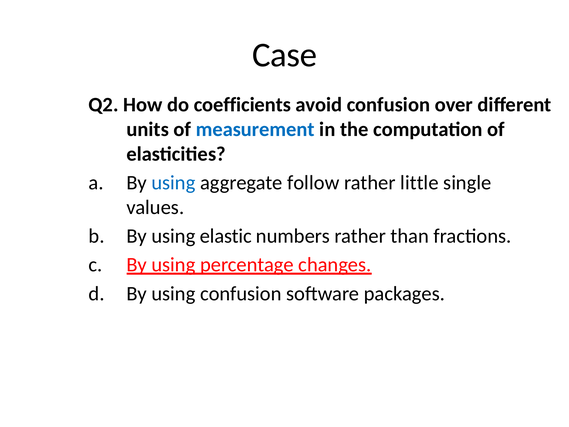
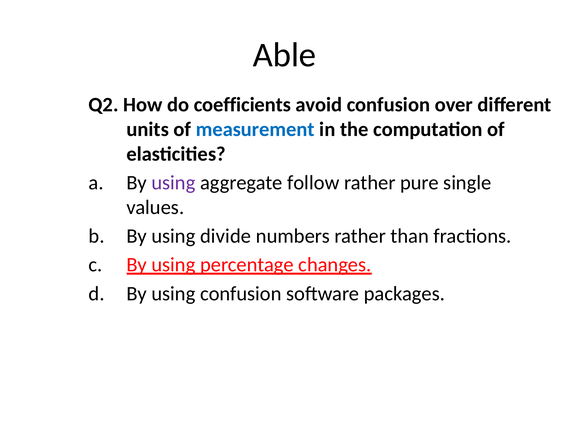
Case: Case -> Able (285, 55)
using colour: blue -> purple (173, 183)
little: little -> pure (420, 183)
elastic: elastic -> divide (226, 236)
